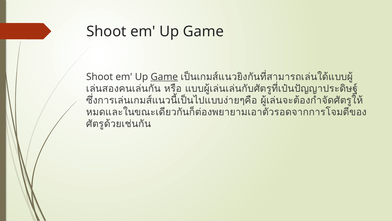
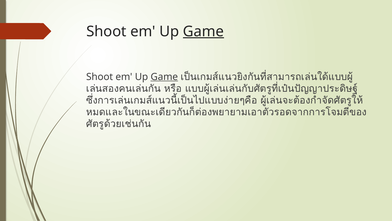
Game underline: none -> present (203, 31)
